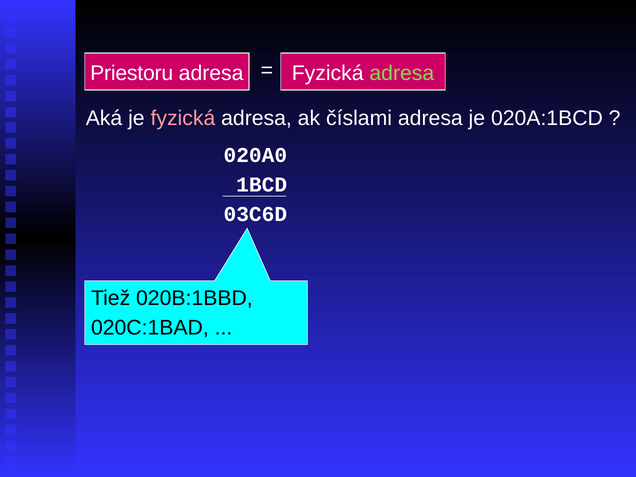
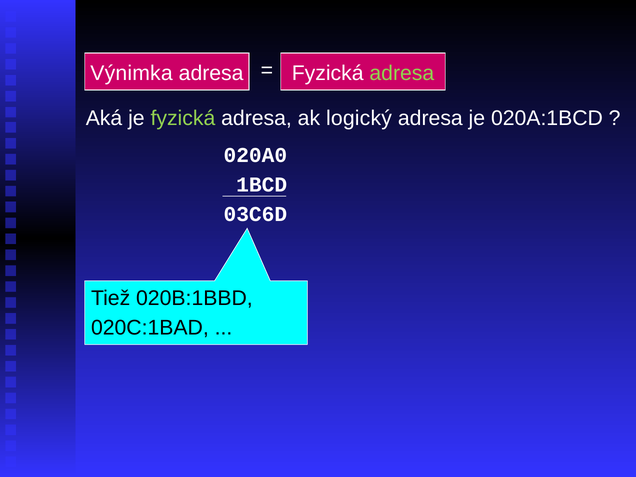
Priestoru: Priestoru -> Výnimka (132, 73)
fyzická colour: pink -> light green (183, 118)
číslami: číslami -> logický (359, 118)
